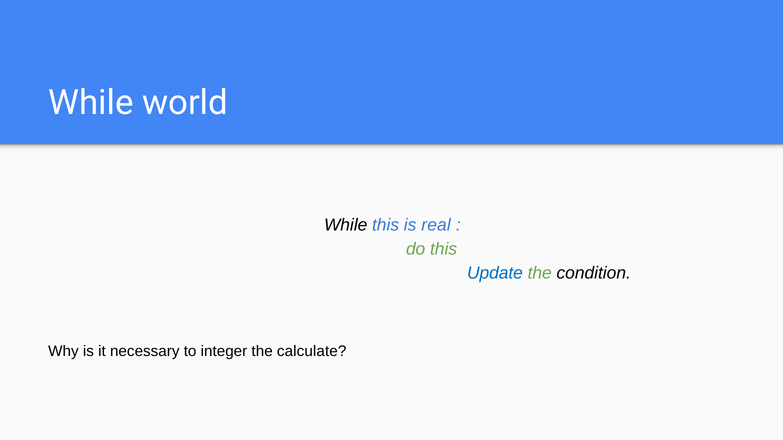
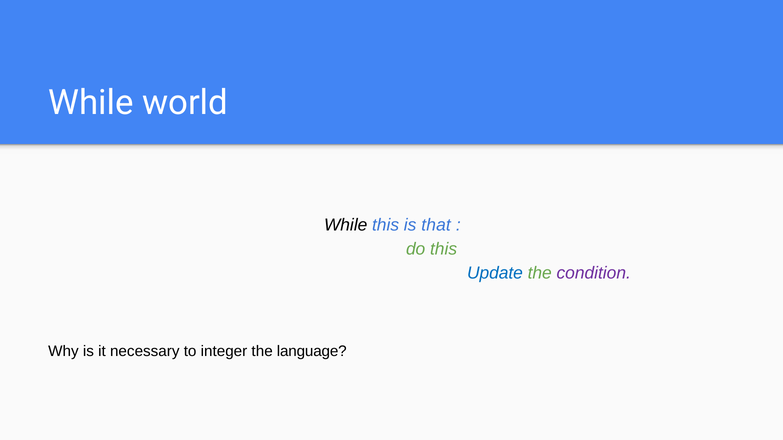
real: real -> that (436, 225)
condition colour: black -> purple (594, 273)
calculate: calculate -> language (312, 351)
